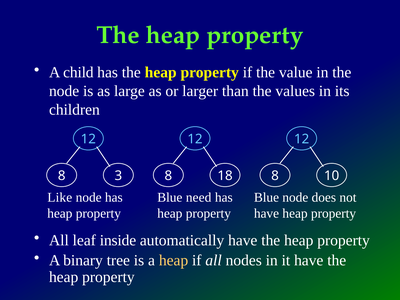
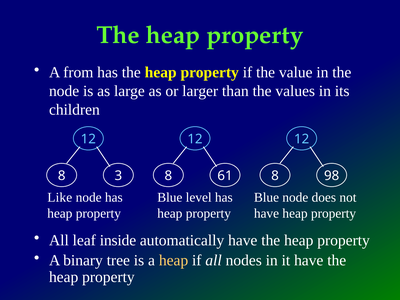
child: child -> from (78, 72)
18: 18 -> 61 (225, 176)
10: 10 -> 98 (332, 176)
need: need -> level (199, 198)
